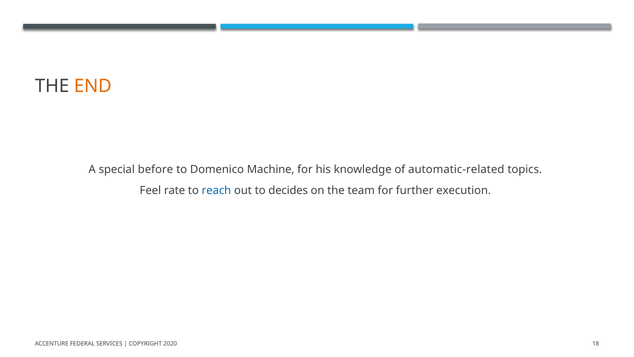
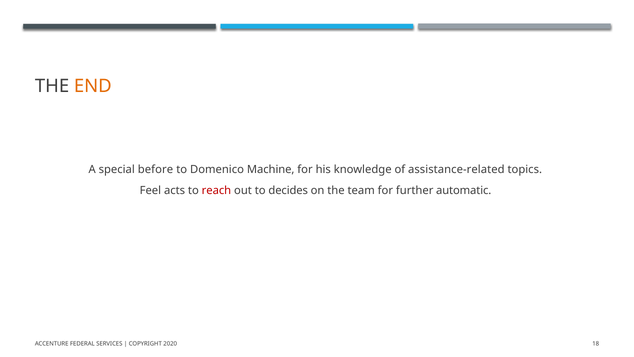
automatic-related: automatic-related -> assistance-related (456, 169)
rate: rate -> acts (175, 190)
reach colour: blue -> red (216, 190)
execution: execution -> automatic (464, 190)
